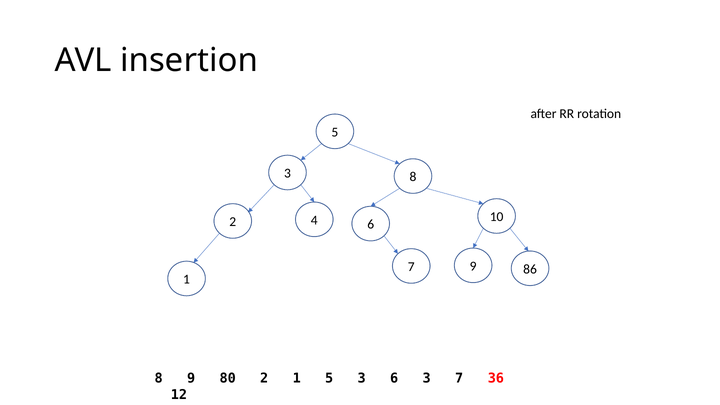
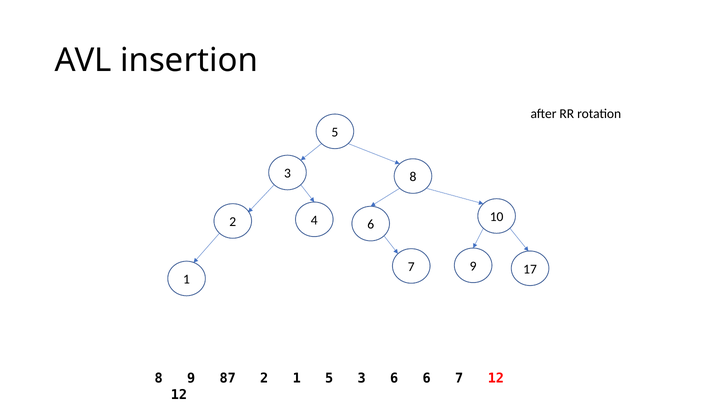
86: 86 -> 17 (530, 269)
80: 80 -> 87 (228, 378)
6 3: 3 -> 6 (427, 378)
7 36: 36 -> 12 (496, 378)
